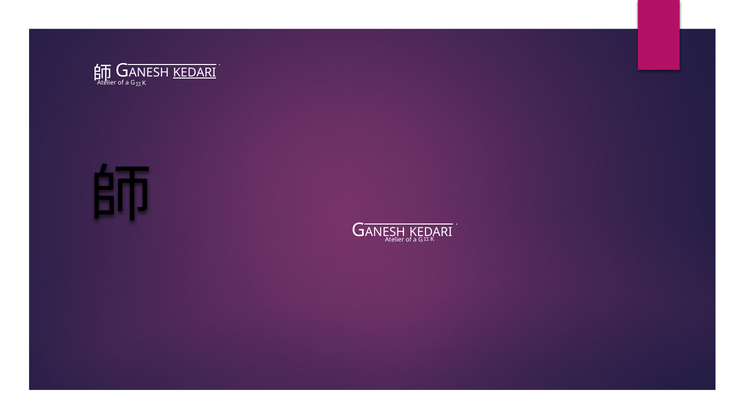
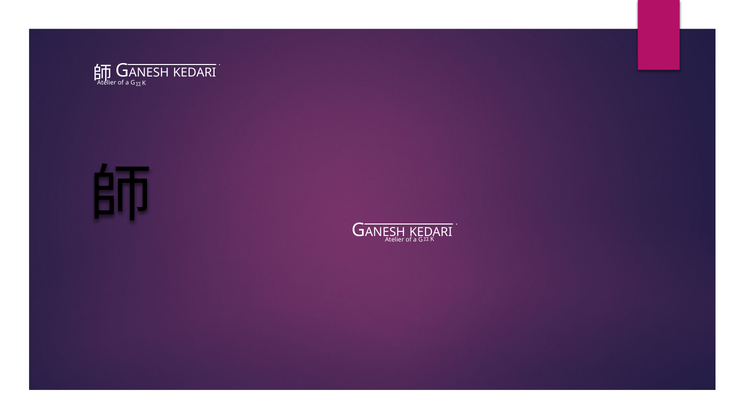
KEDARI underline: present -> none (195, 73)
